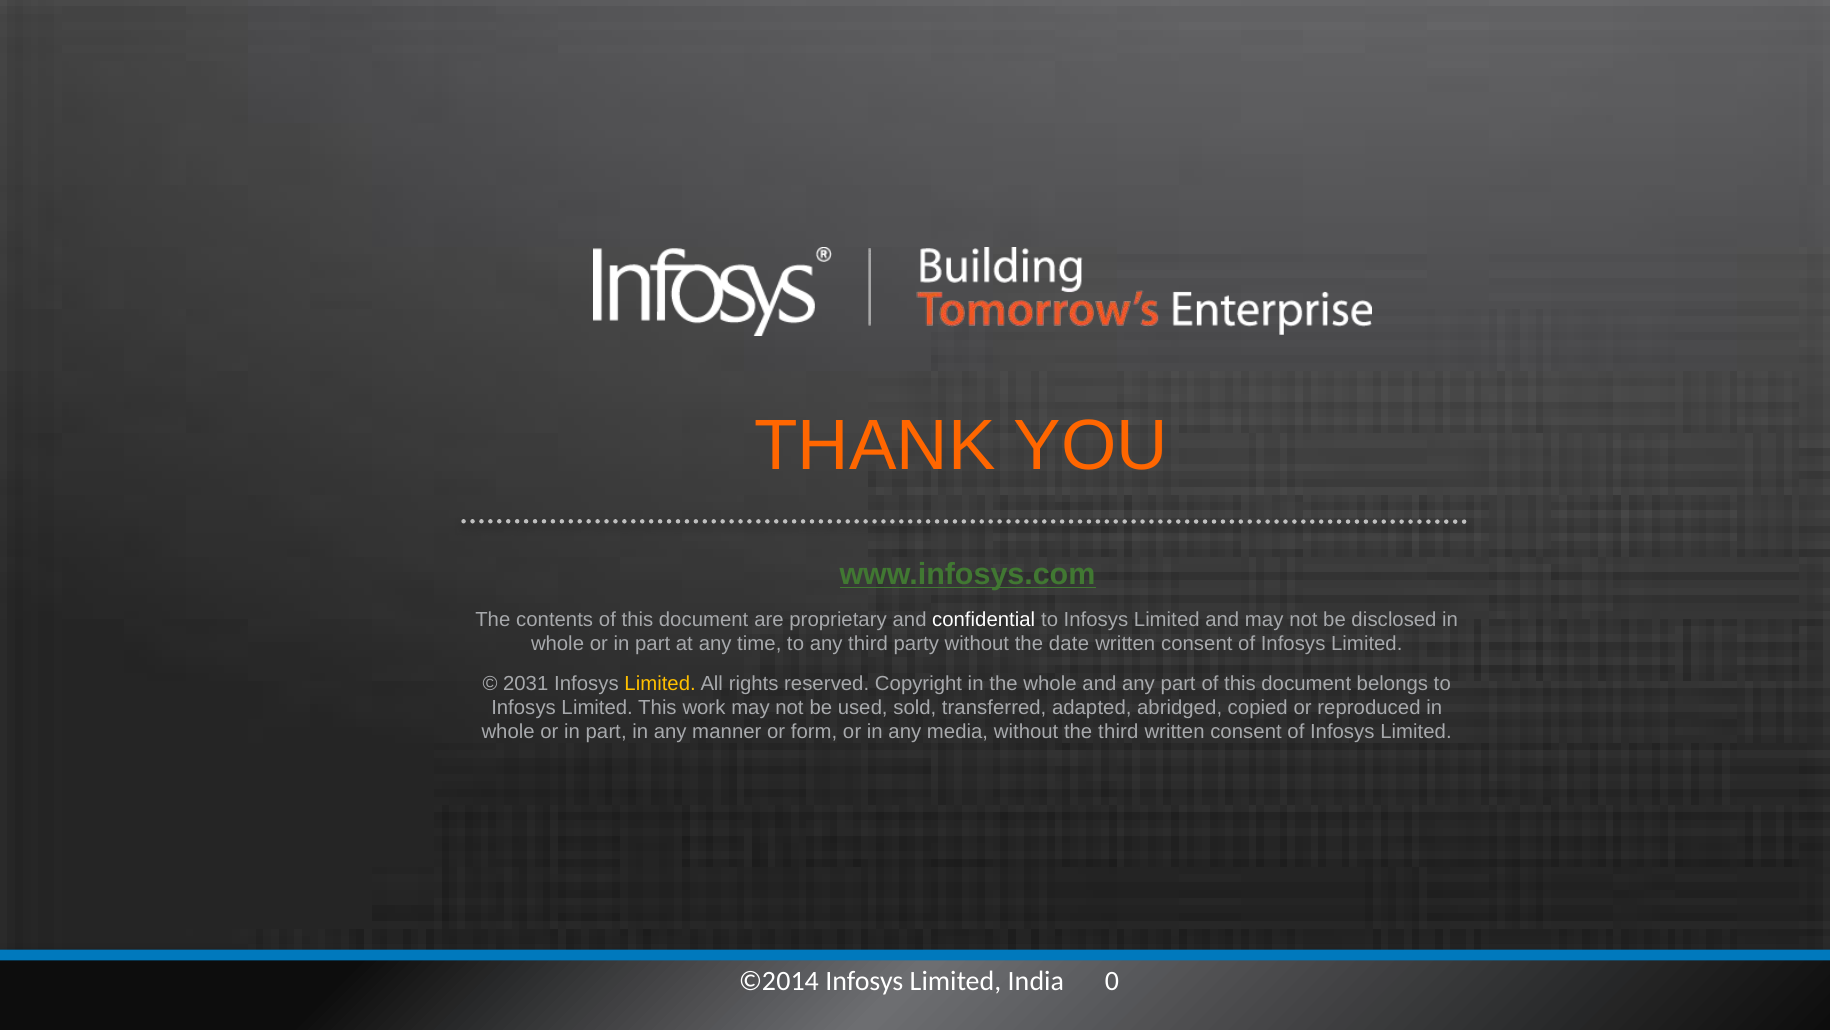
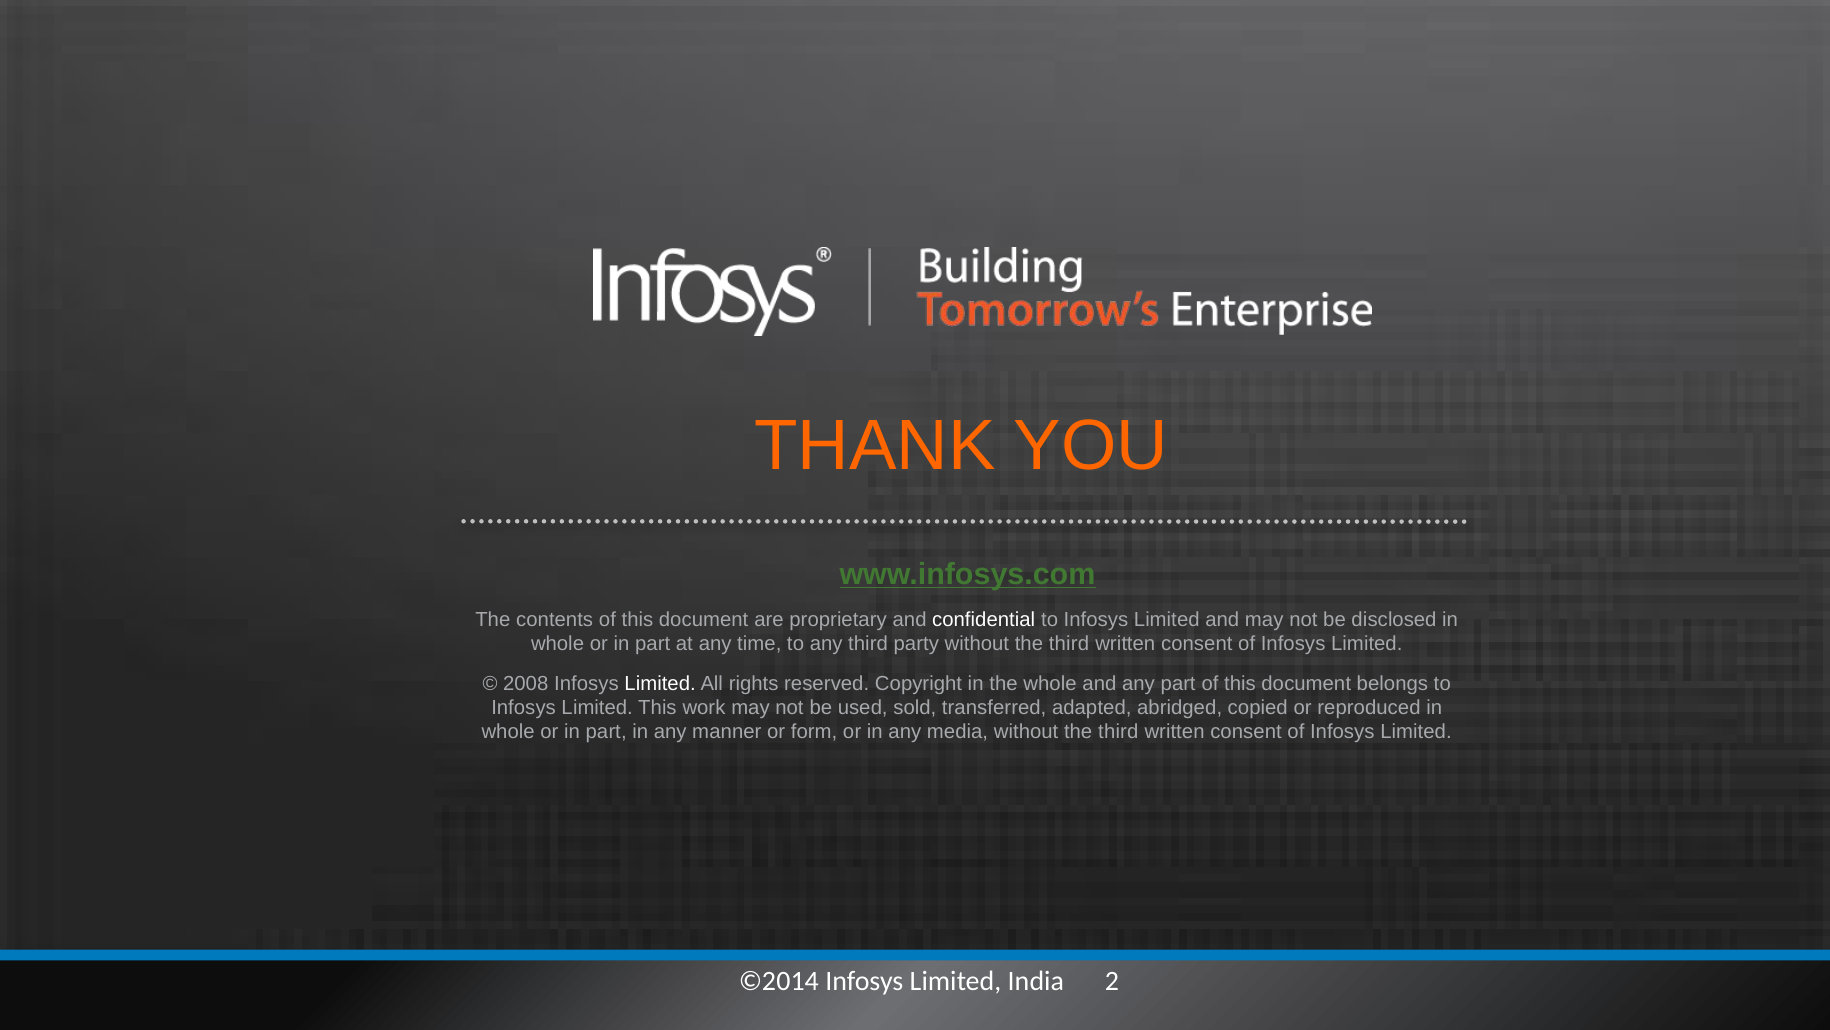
party without the date: date -> third (1069, 643)
2031: 2031 -> 2008 (526, 683)
Limited colour: yellow -> white (660, 683)
0: 0 -> 2 (1112, 981)
